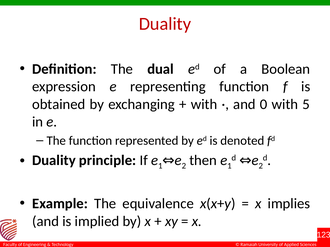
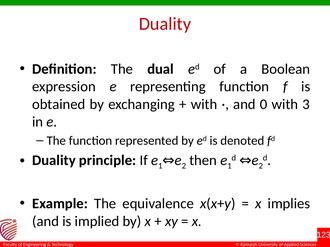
5: 5 -> 3 (306, 104)
